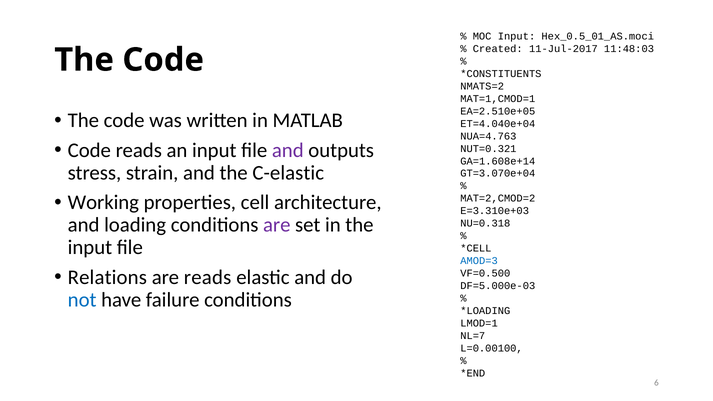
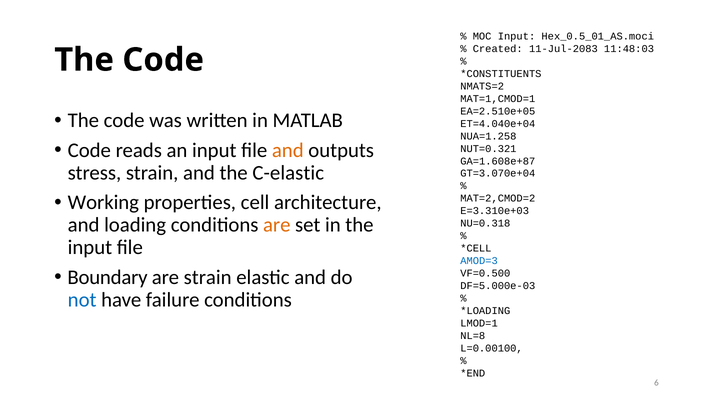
11-Jul-2017: 11-Jul-2017 -> 11-Jul-2083 (563, 49)
NUA=4.763: NUA=4.763 -> NUA=1.258 (488, 136)
and colour: purple -> orange (288, 150)
GA=1.608e+14: GA=1.608e+14 -> GA=1.608e+87 (498, 161)
are colour: purple -> orange (277, 225)
Relations: Relations -> Boundary (107, 277)
are reads: reads -> strain (208, 277)
NL=7: NL=7 -> NL=8 (473, 336)
